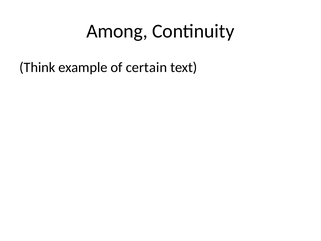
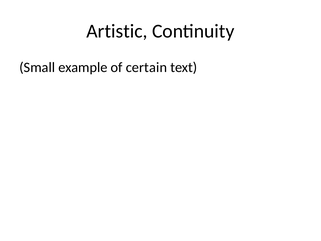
Among: Among -> Artistic (117, 31)
Think: Think -> Small (37, 67)
